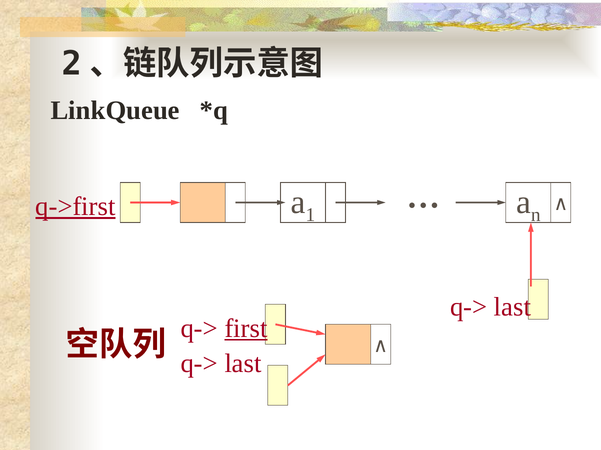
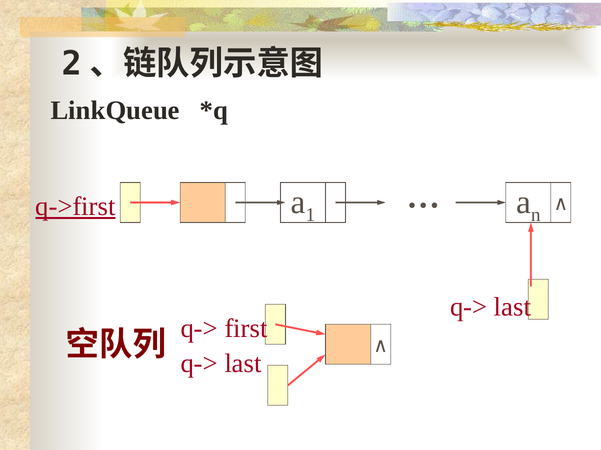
first underline: present -> none (246, 329)
